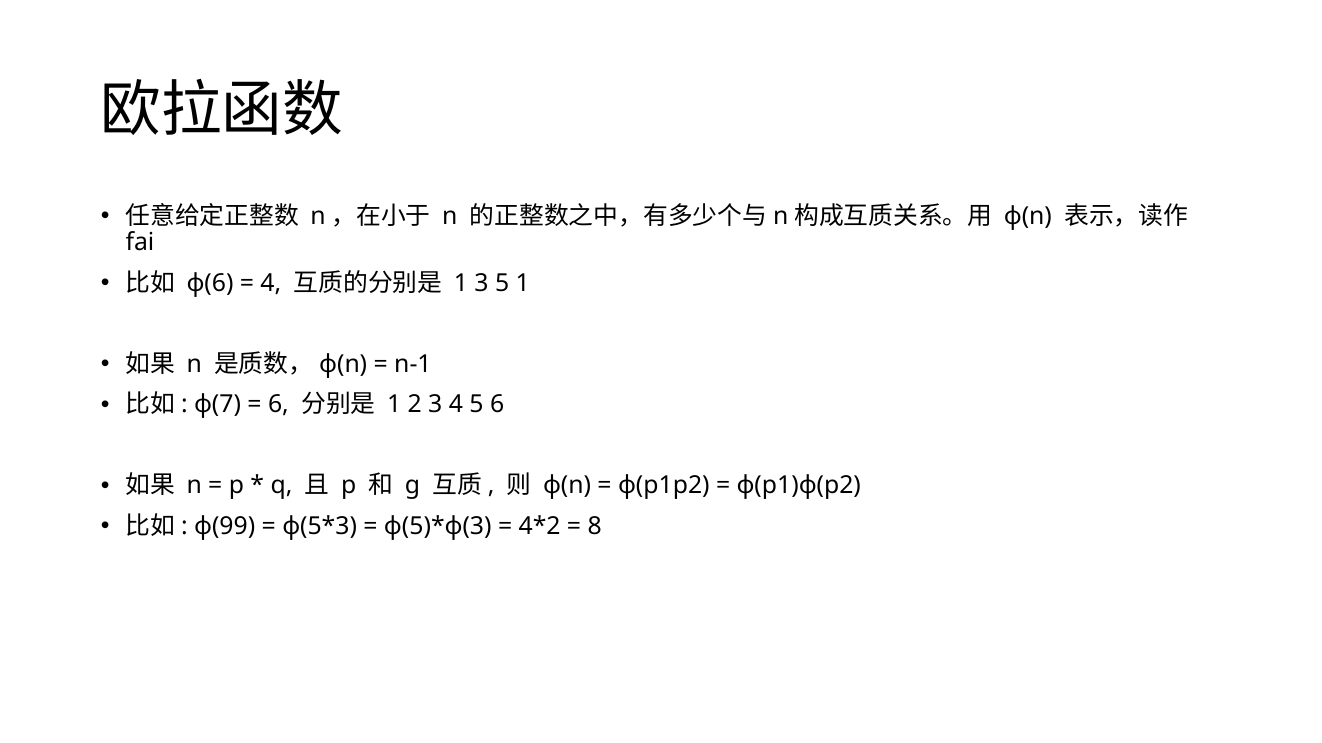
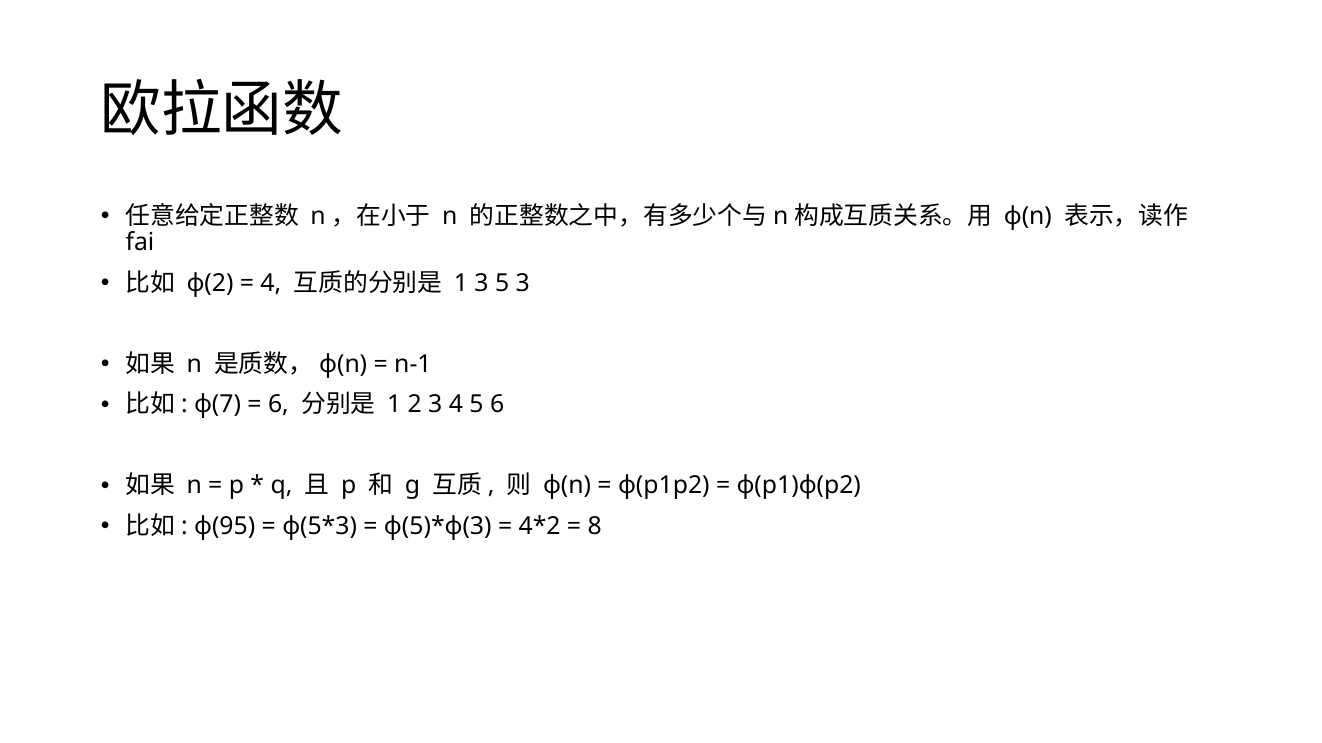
φ(6: φ(6 -> φ(2 (210, 283)
5 1: 1 -> 3 (523, 283)
φ(99: φ(99 -> φ(95 (225, 527)
